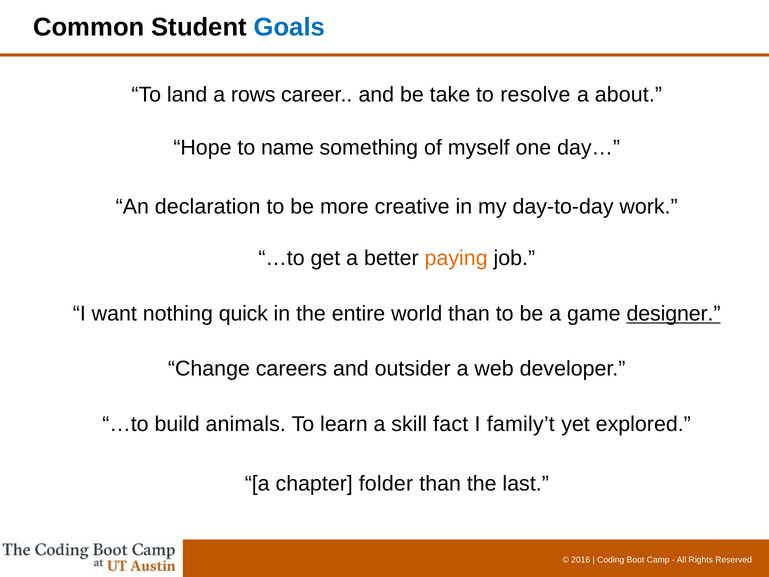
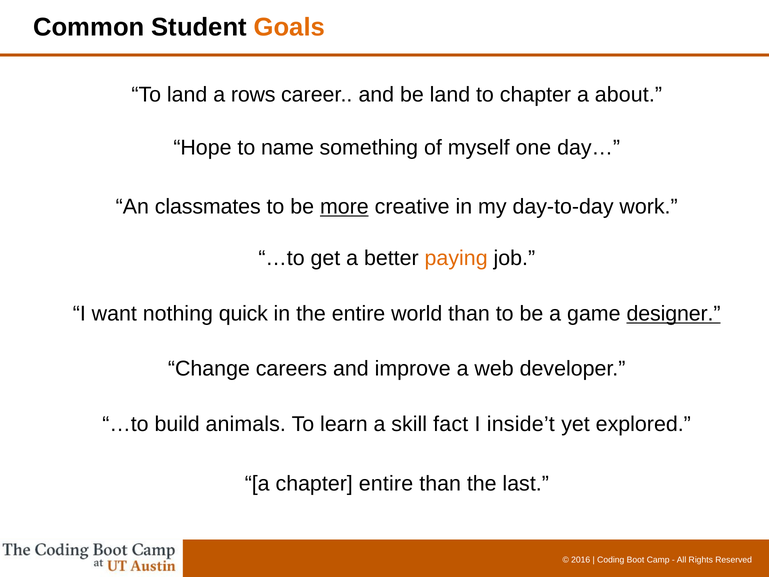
Goals colour: blue -> orange (289, 27)
be take: take -> land (450, 95)
to resolve: resolve -> chapter (535, 95)
declaration: declaration -> classmates (208, 207)
more underline: none -> present (344, 207)
outsider: outsider -> improve (413, 369)
family’t: family’t -> inside’t (521, 424)
chapter folder: folder -> entire (386, 483)
